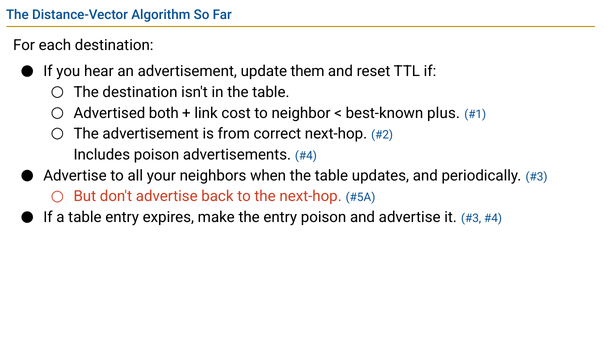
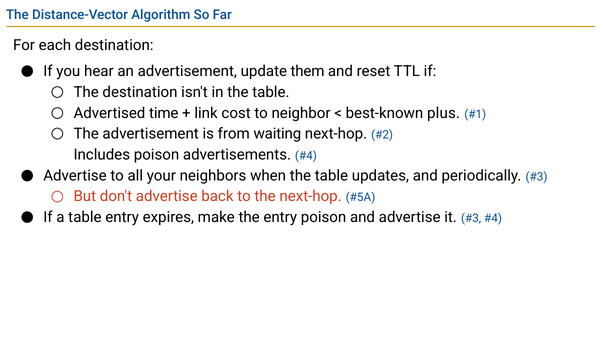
both: both -> time (164, 113)
correct: correct -> waiting (277, 134)
